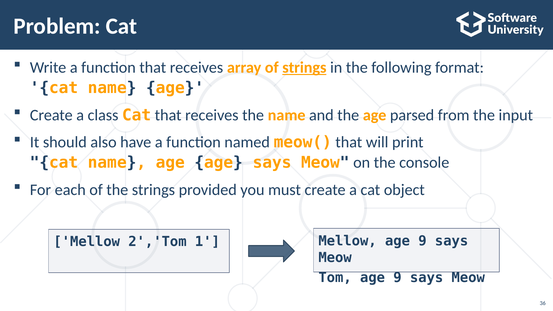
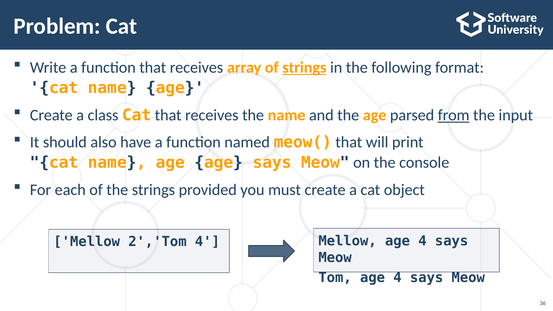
from underline: none -> present (454, 115)
2','Tom 1: 1 -> 4 (207, 242)
Mellow age 9: 9 -> 4 (422, 241)
Tom age 9: 9 -> 4 (397, 278)
